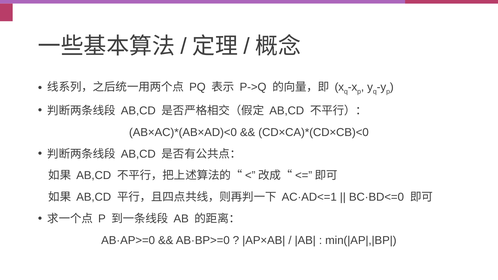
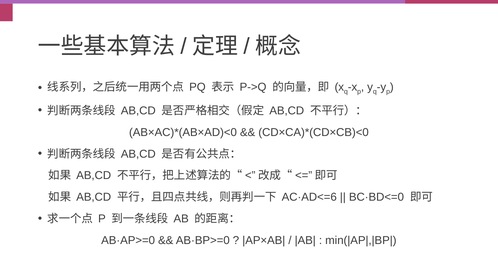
AC·AD<=1: AC·AD<=1 -> AC·AD<=6 (309, 197)
